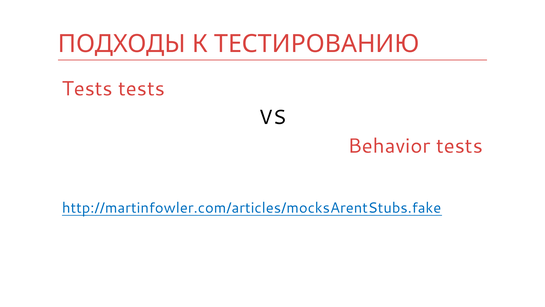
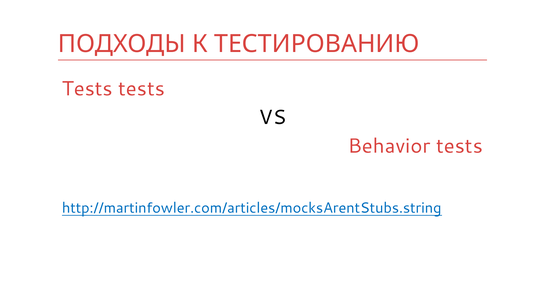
http://martinfowler.com/articles/mocksArentStubs.fake: http://martinfowler.com/articles/mocksArentStubs.fake -> http://martinfowler.com/articles/mocksArentStubs.string (252, 208)
